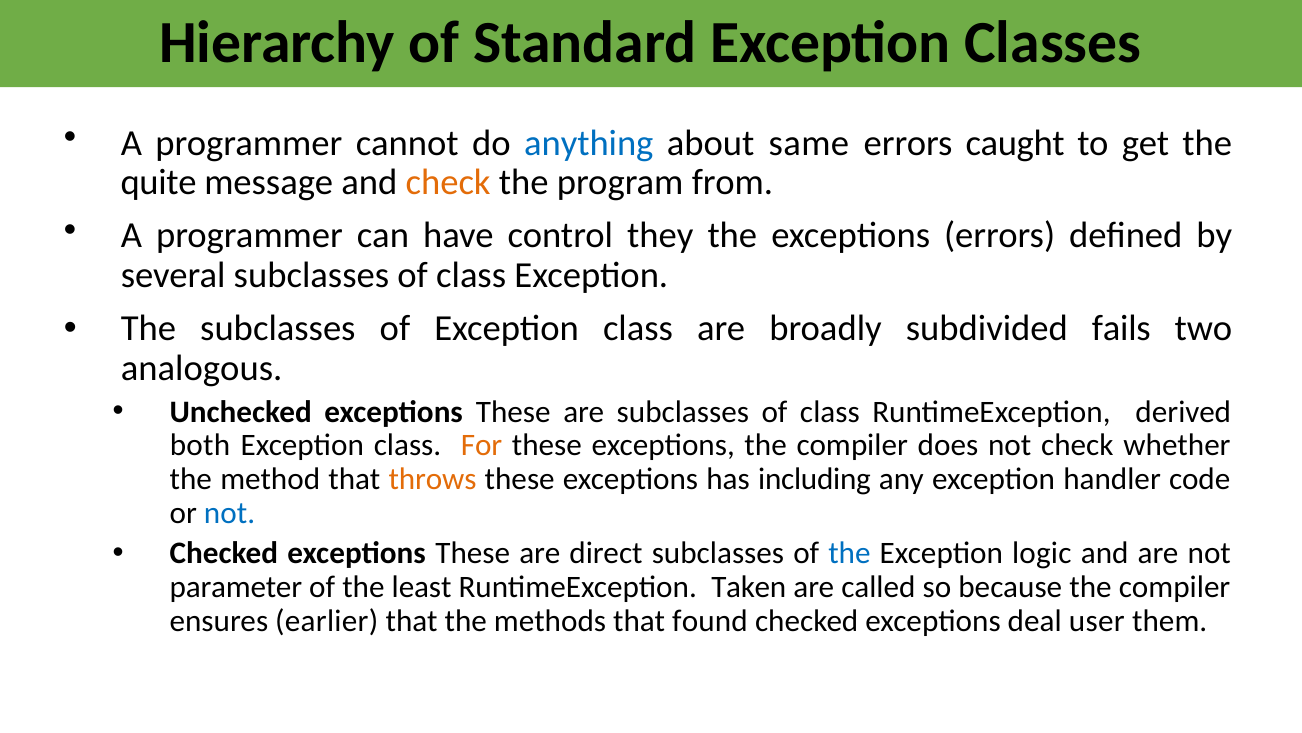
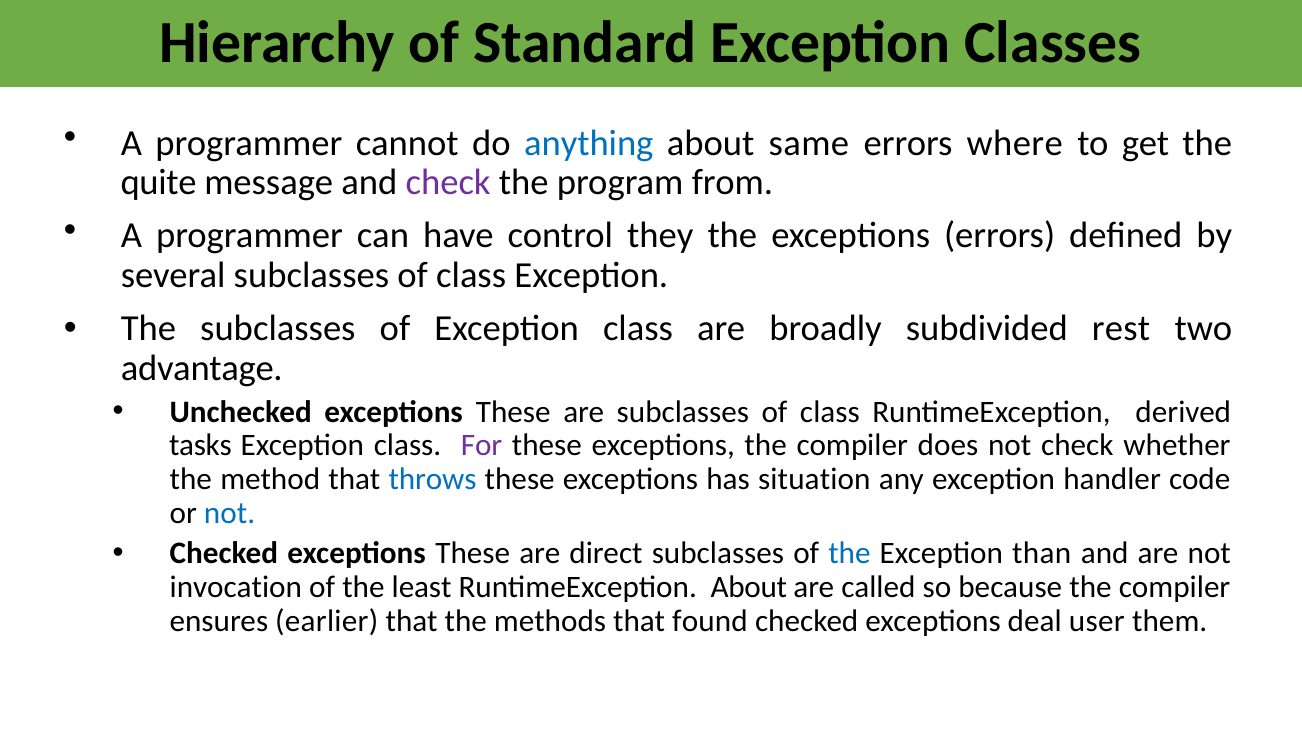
caught: caught -> where (1015, 143)
check colour: orange -> purple (448, 182)
fails: fails -> rest (1121, 328)
analogous: analogous -> advantage (202, 368)
both: both -> tasks (200, 445)
For colour: orange -> purple (482, 445)
throws colour: orange -> blue (433, 479)
including: including -> situation (814, 479)
logic: logic -> than (1042, 553)
parameter: parameter -> invocation (236, 587)
RuntimeException Taken: Taken -> About (749, 587)
